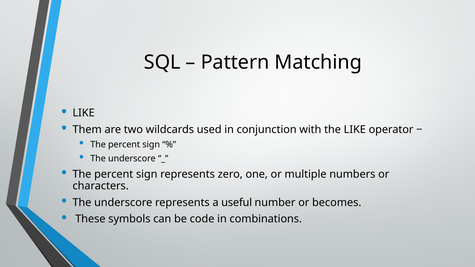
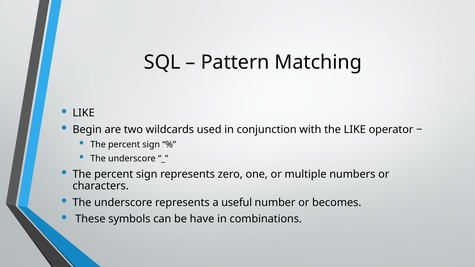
Them: Them -> Begin (87, 130)
code: code -> have (202, 219)
